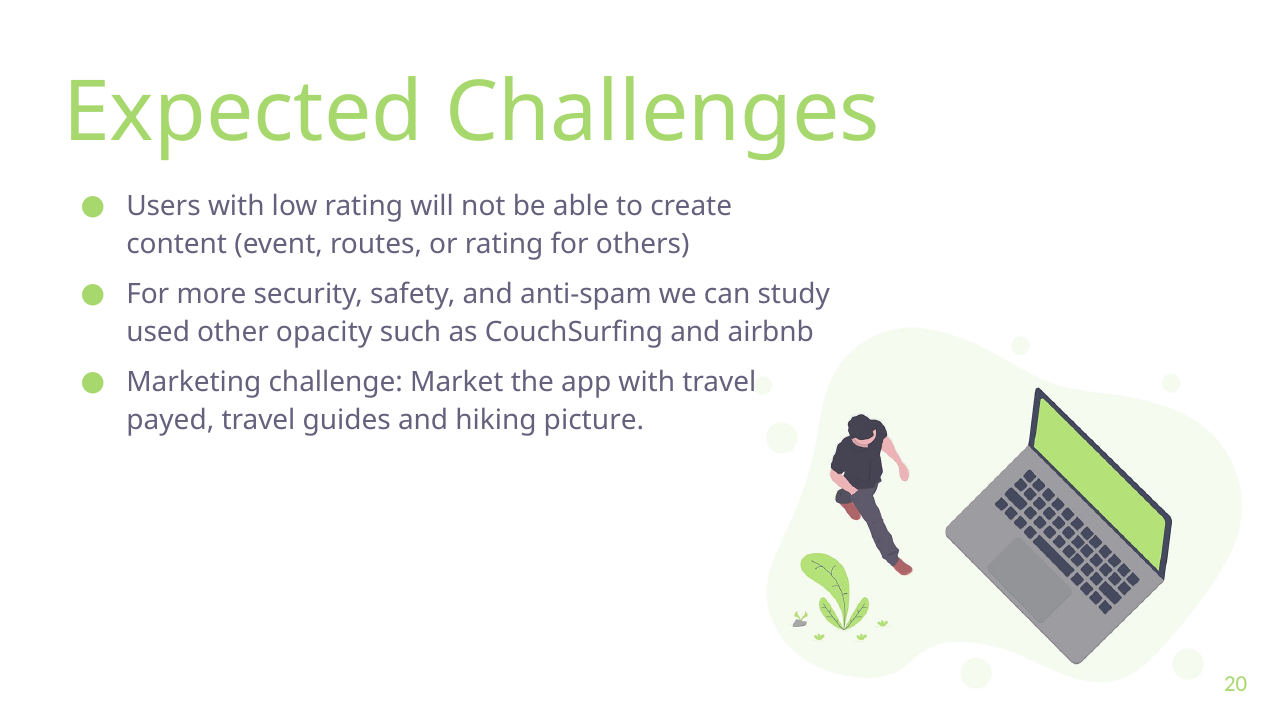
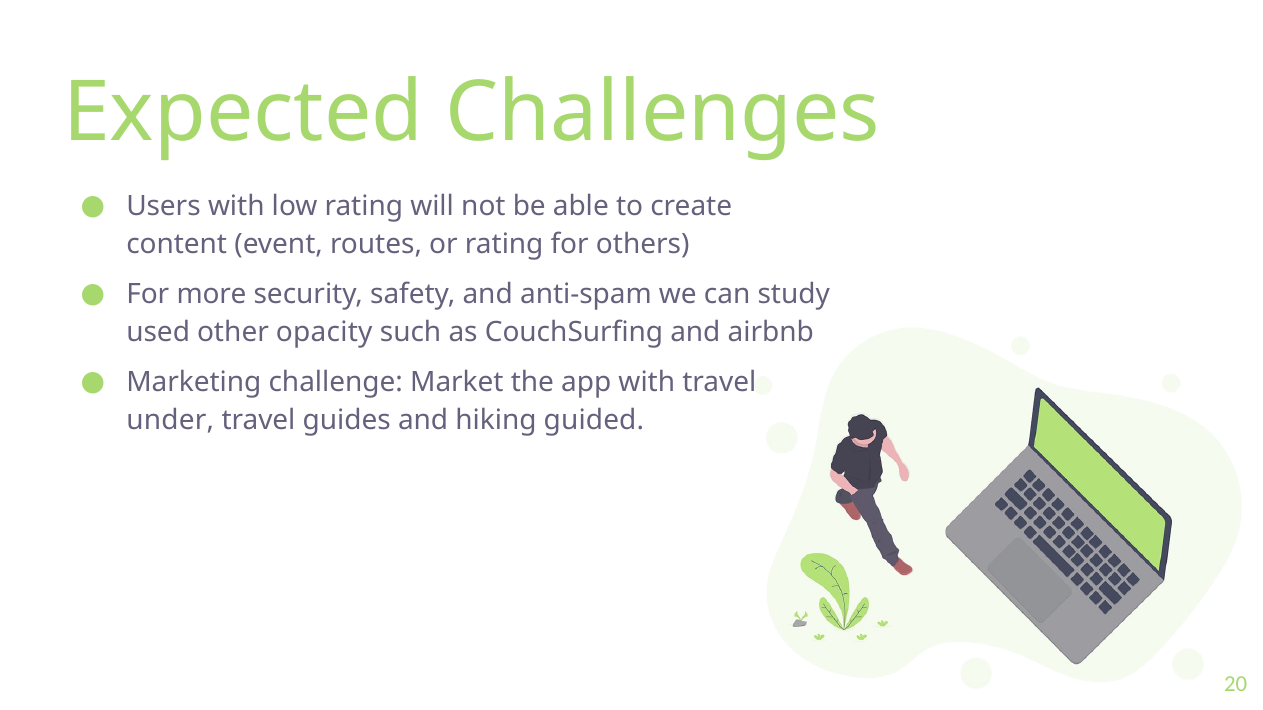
payed: payed -> under (170, 421)
picture: picture -> guided (594, 421)
